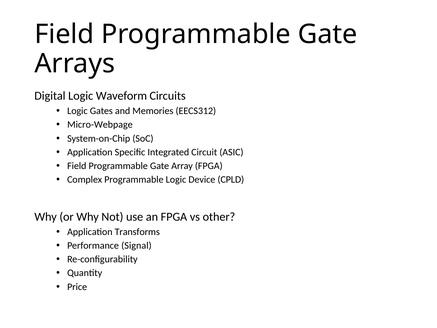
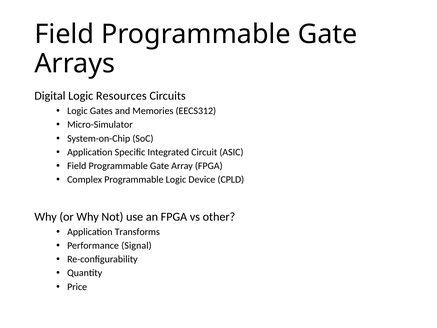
Waveform: Waveform -> Resources (121, 96)
Micro-Webpage: Micro-Webpage -> Micro-Simulator (100, 124)
